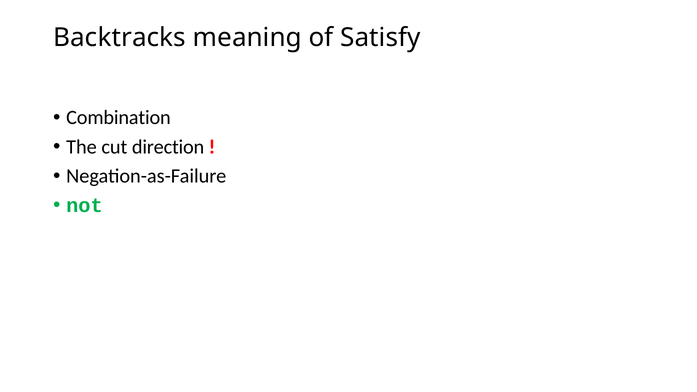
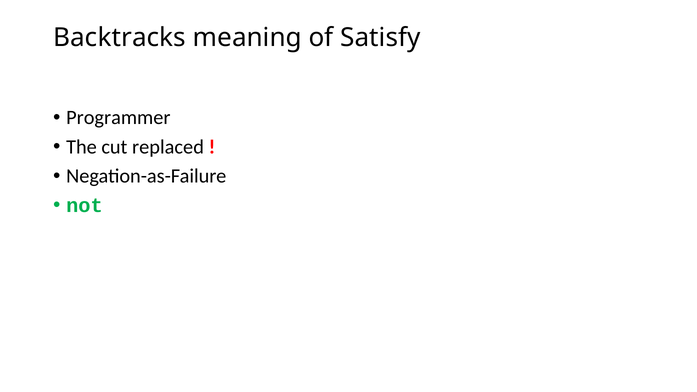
Combination: Combination -> Programmer (118, 118)
direction: direction -> replaced (168, 147)
